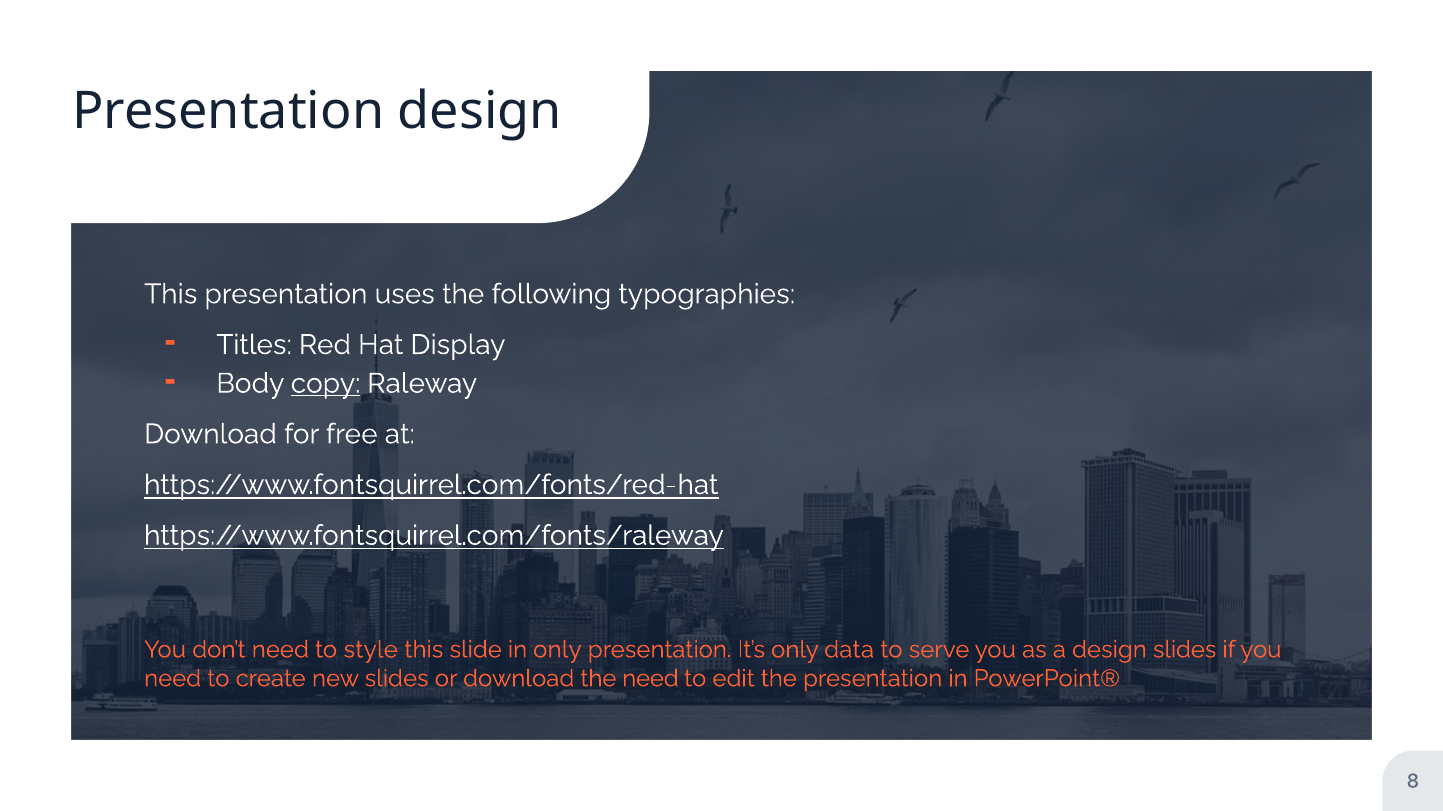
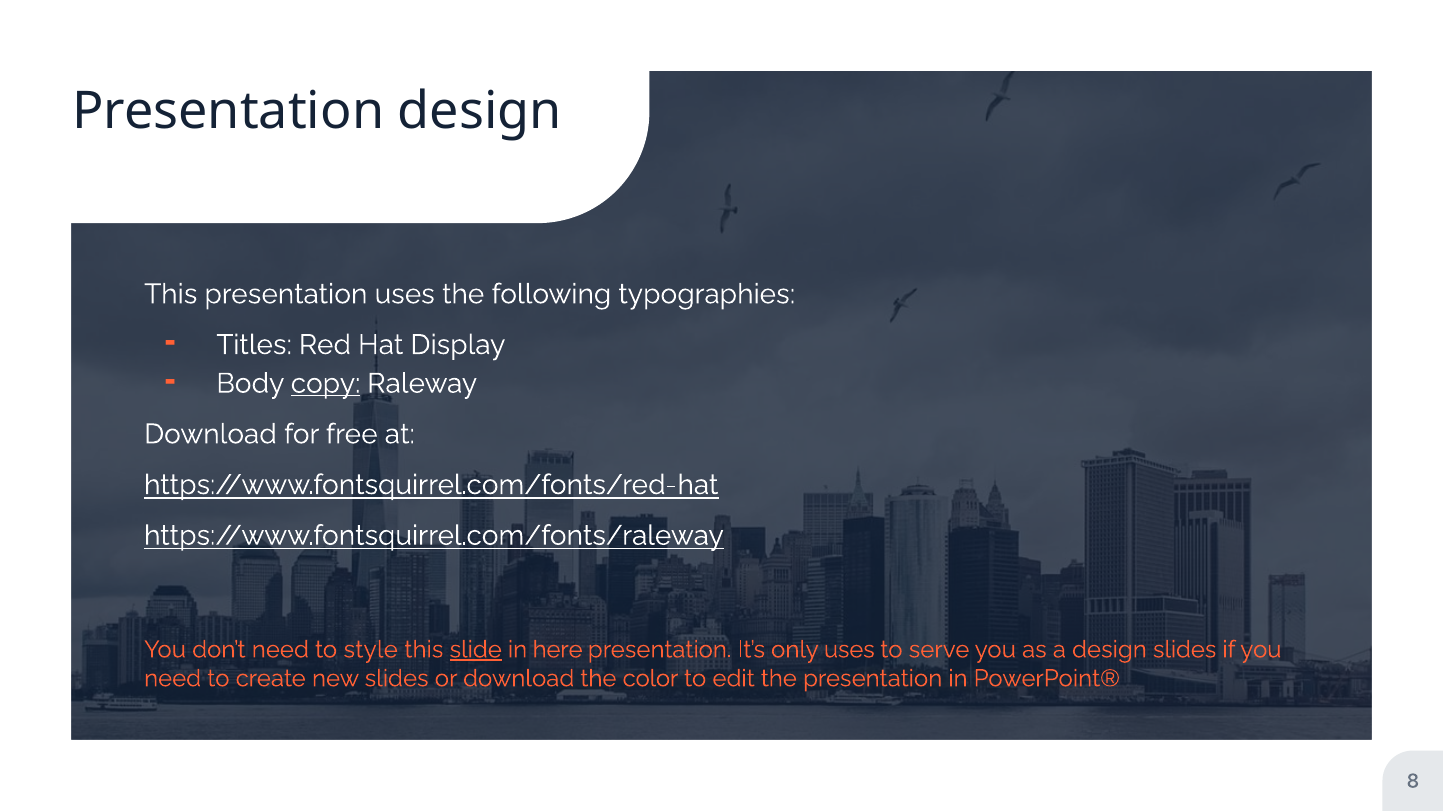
slide underline: none -> present (476, 650)
in only: only -> here (558, 650)
only data: data -> uses (849, 650)
the need: need -> color (650, 679)
